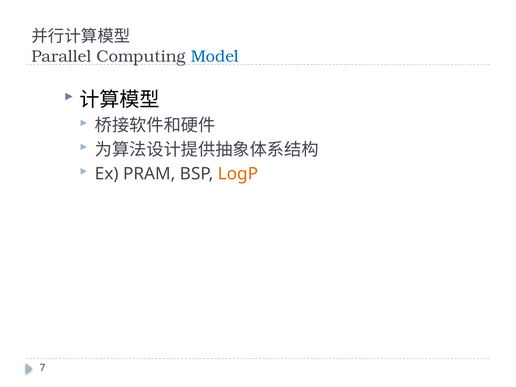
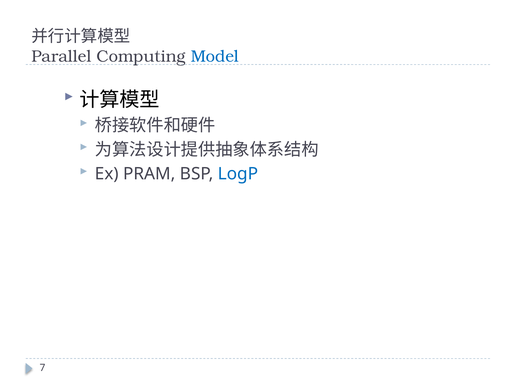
LogP colour: orange -> blue (238, 174)
